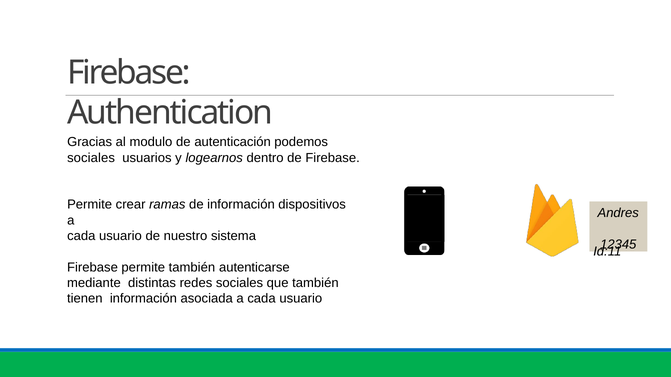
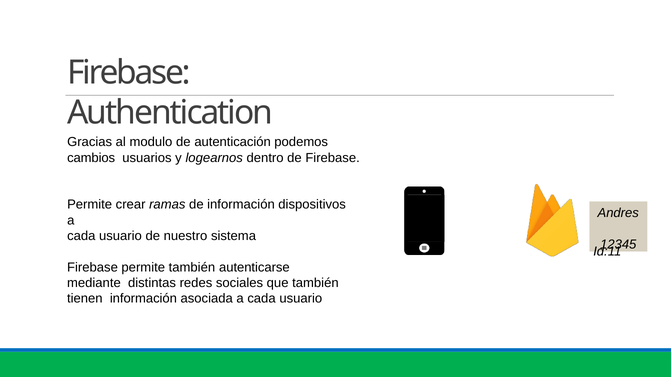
sociales: sociales -> cambios (91, 158)
